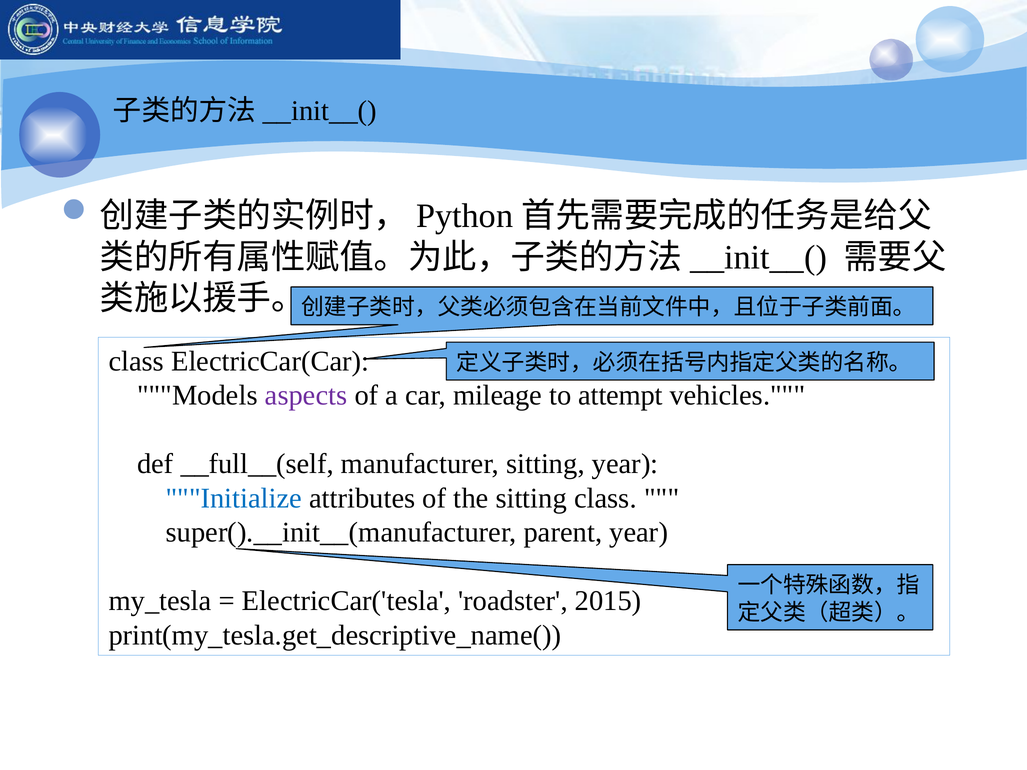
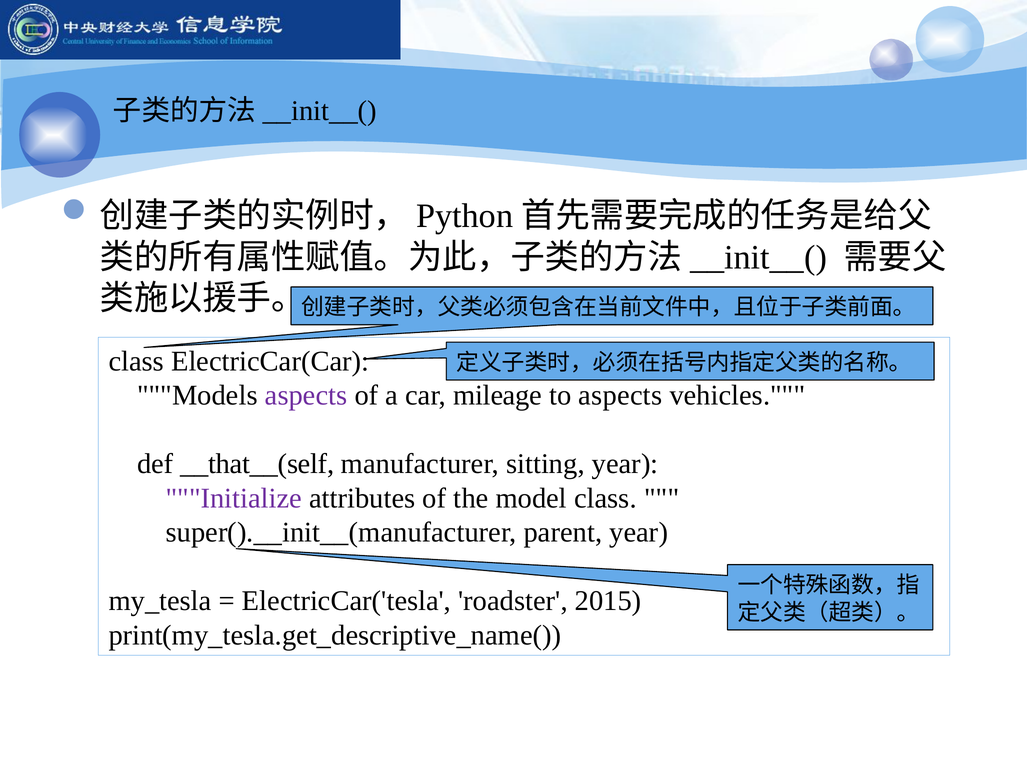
to attempt: attempt -> aspects (620, 396)
__full__(self: __full__(self -> __that__(self (257, 464)
Initialize colour: blue -> purple (234, 498)
the sitting: sitting -> model (531, 498)
